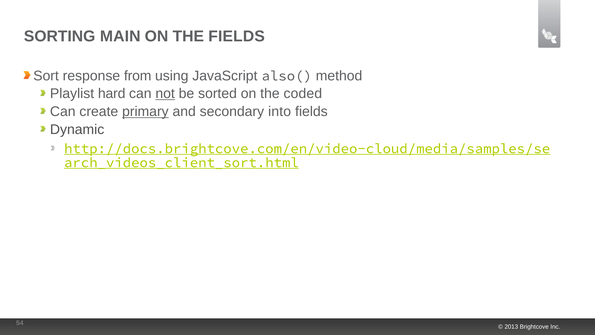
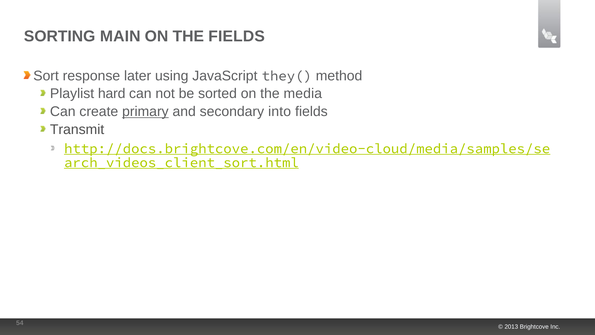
from: from -> later (138, 76)
also(: also( -> they( (287, 76)
not underline: present -> none (165, 94)
coded: coded -> media (303, 94)
Dynamic: Dynamic -> Transmit (77, 129)
